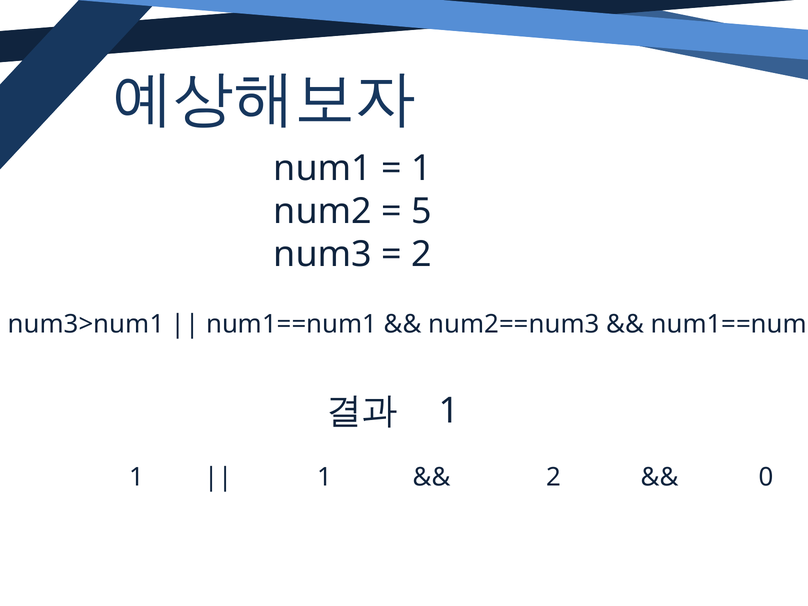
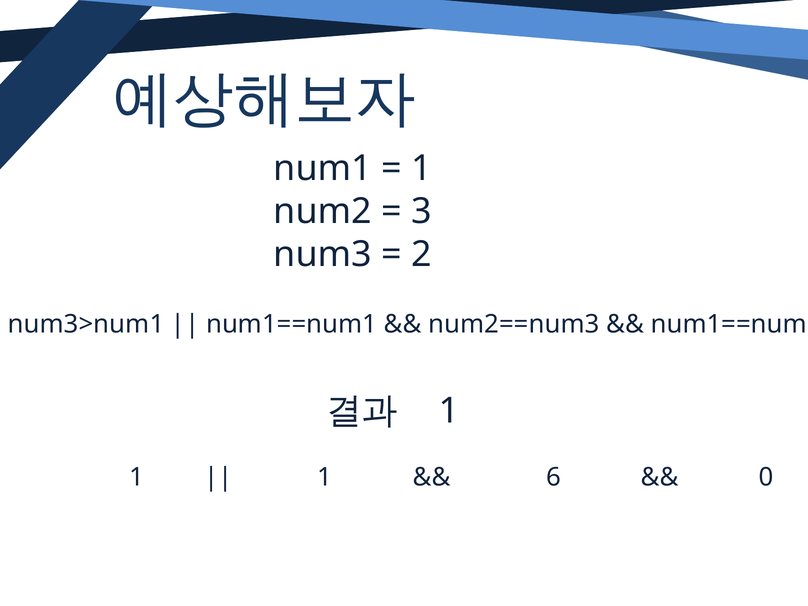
5: 5 -> 3 (421, 211)
2: 2 -> 6 (554, 477)
